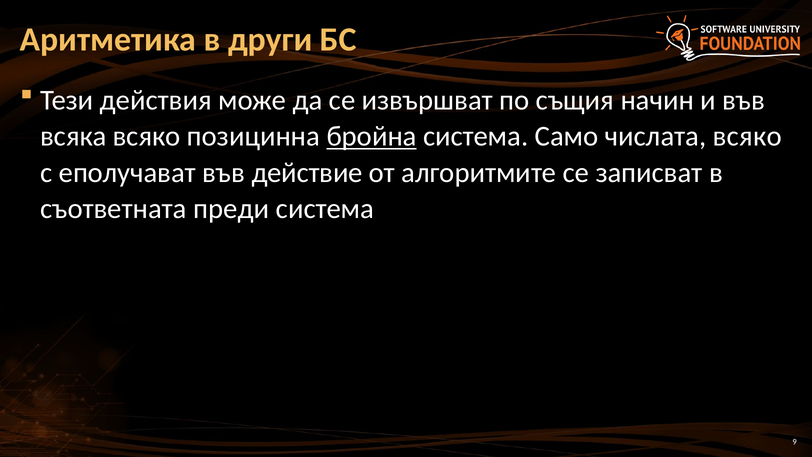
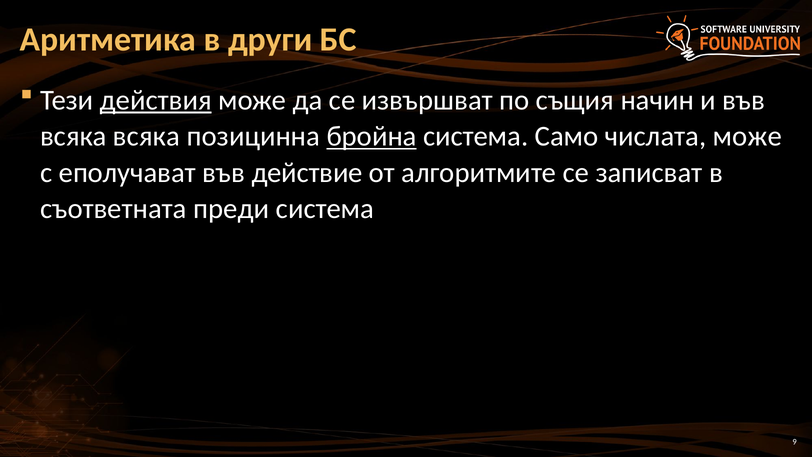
действия underline: none -> present (156, 100)
всяка всяко: всяко -> всяка (146, 136)
числата всяко: всяко -> може (747, 136)
